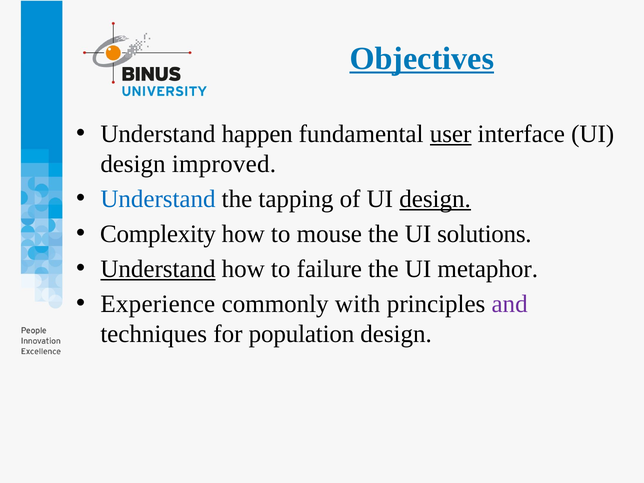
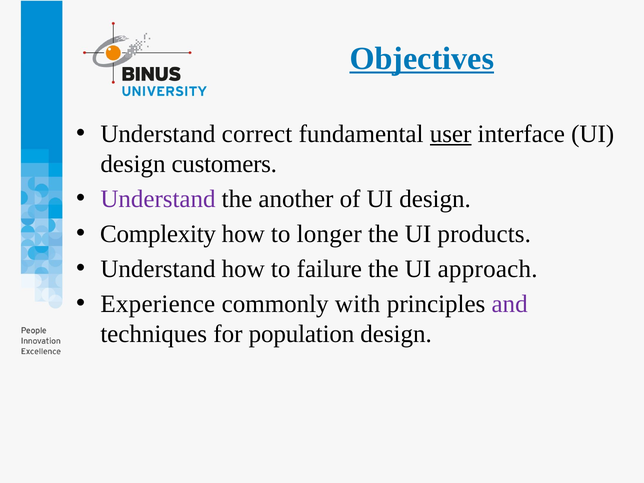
happen: happen -> correct (257, 134)
improved: improved -> customers (224, 164)
Understand colour: blue -> purple (158, 199)
tapping: tapping -> another (296, 199)
design underline: present -> none (435, 199)
mouse: mouse -> longer (329, 234)
solutions: solutions -> products (484, 234)
Understand underline: present -> none (158, 269)
metaphor: metaphor -> approach (488, 269)
